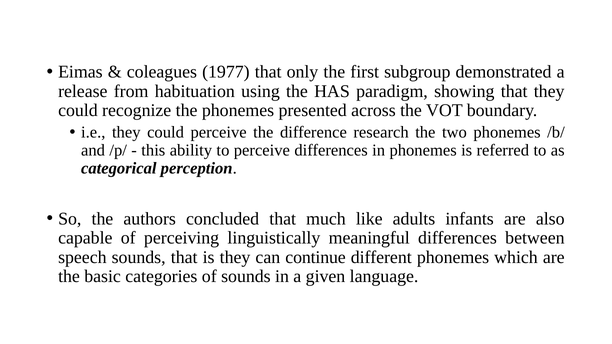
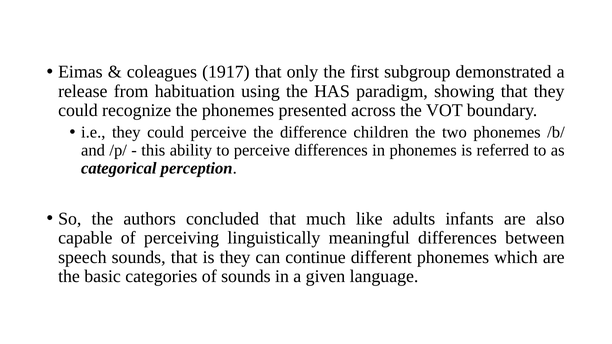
1977: 1977 -> 1917 (226, 72)
research: research -> children (381, 132)
